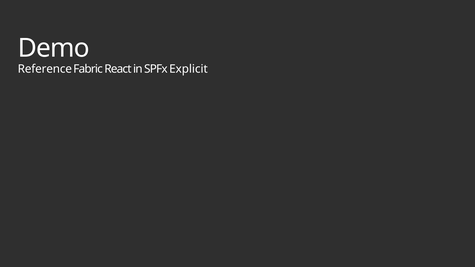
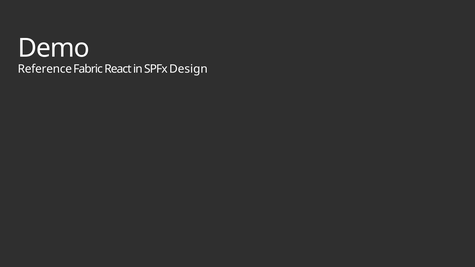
Explicit: Explicit -> Design (188, 69)
